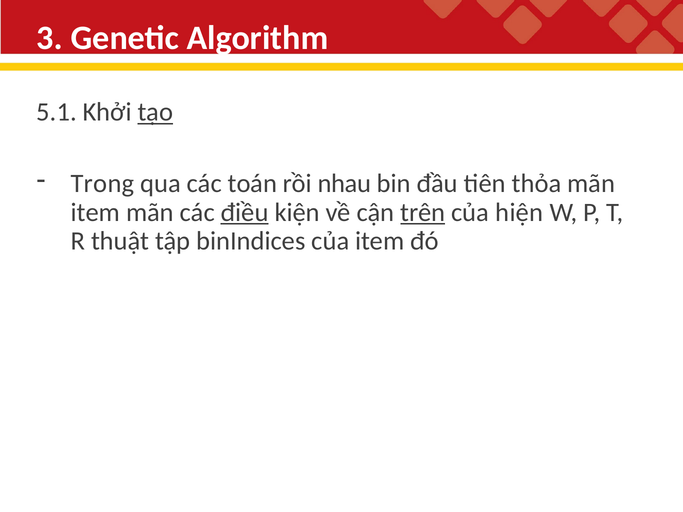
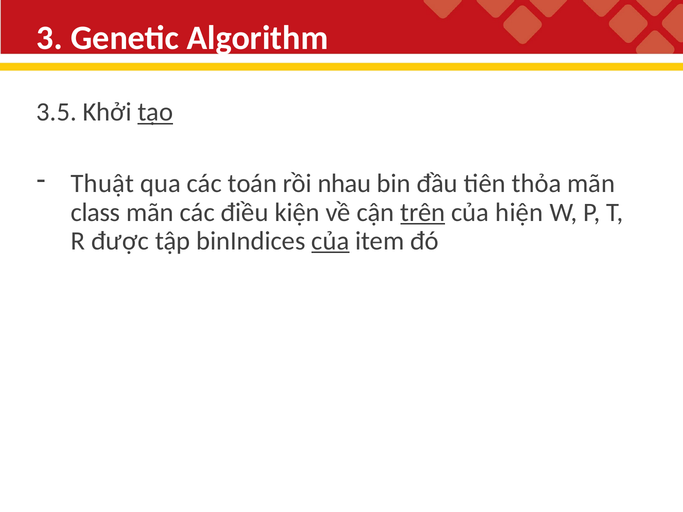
5.1: 5.1 -> 3.5 (57, 112)
Trong: Trong -> Thuật (102, 184)
item: item -> class (96, 212)
điều underline: present -> none (245, 212)
thuật: thuật -> được (120, 241)
của underline: none -> present (330, 241)
